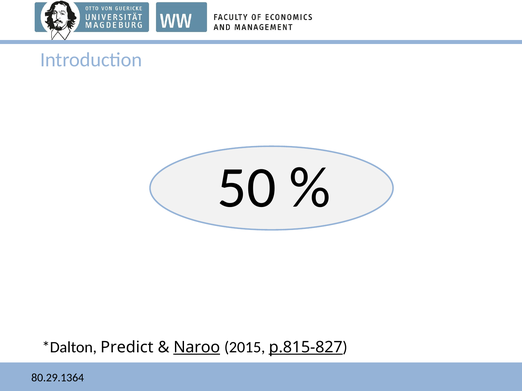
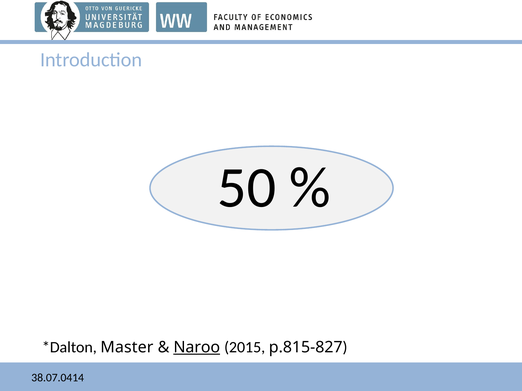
Predict: Predict -> Master (127, 348)
p.815-827 underline: present -> none (306, 348)
80.29.1364: 80.29.1364 -> 38.07.0414 (58, 378)
